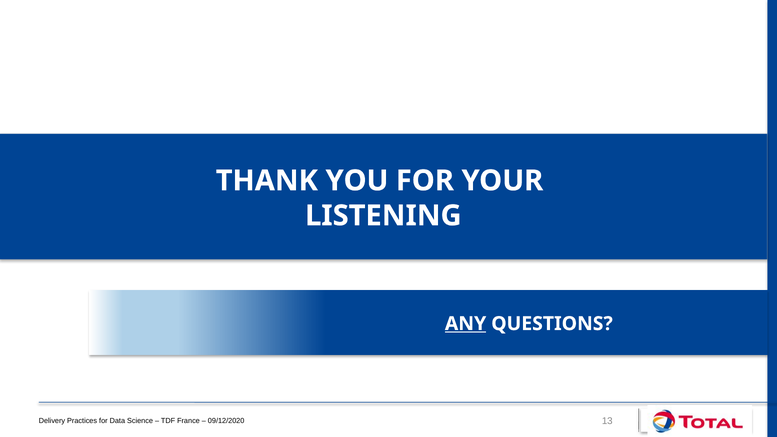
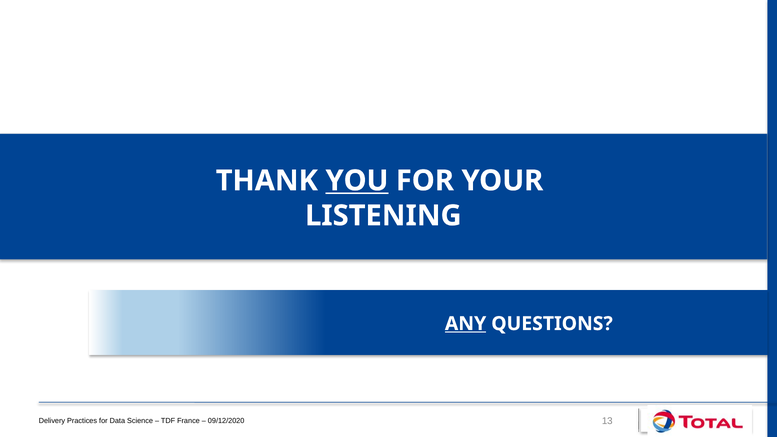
YOU underline: none -> present (357, 181)
